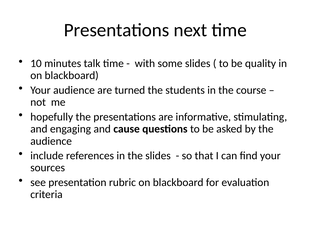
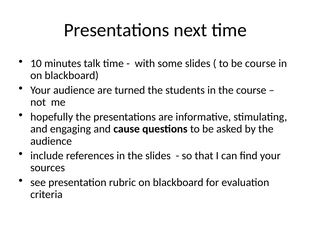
be quality: quality -> course (260, 64)
